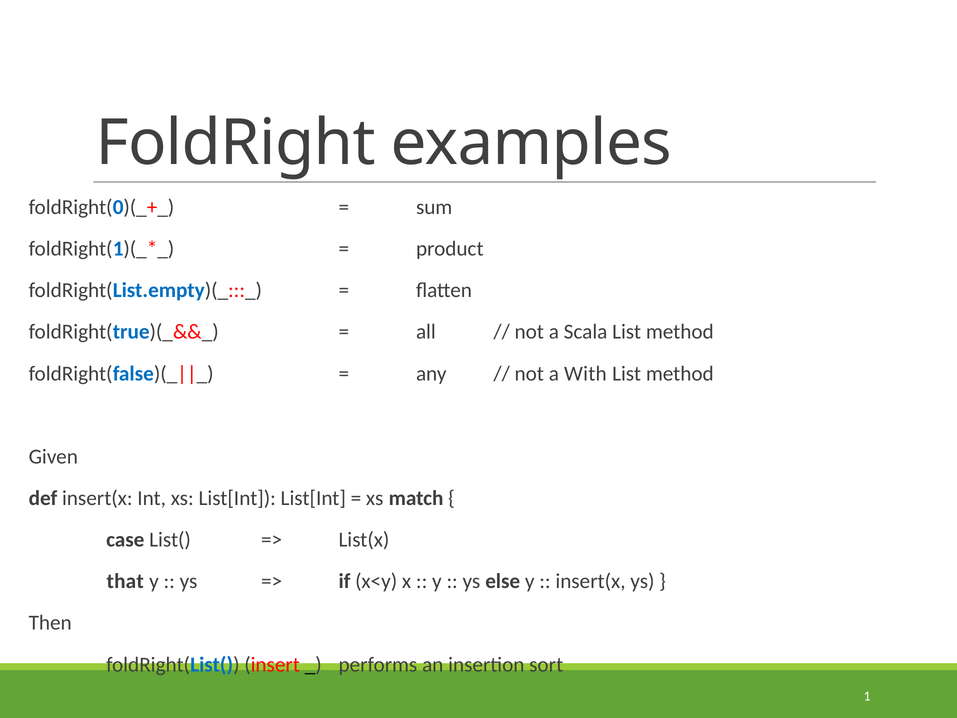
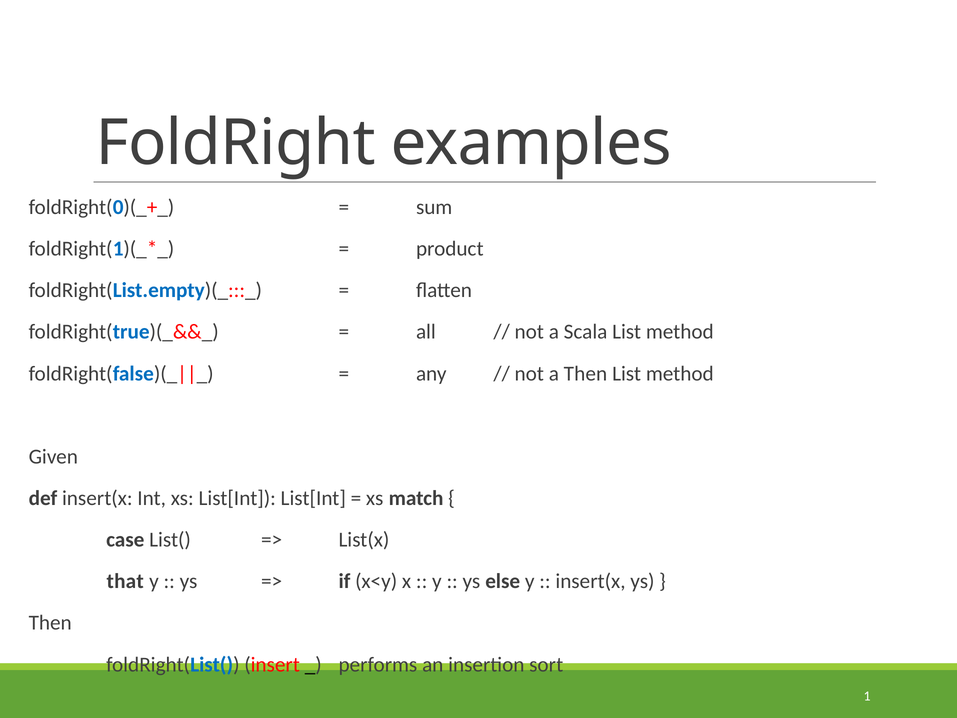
a With: With -> Then (585, 373)
